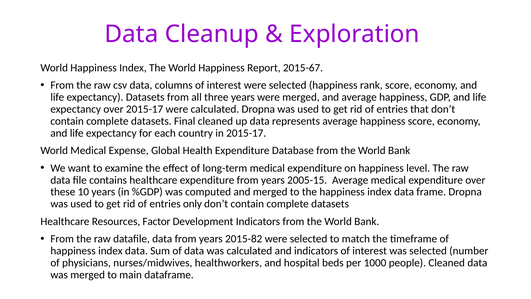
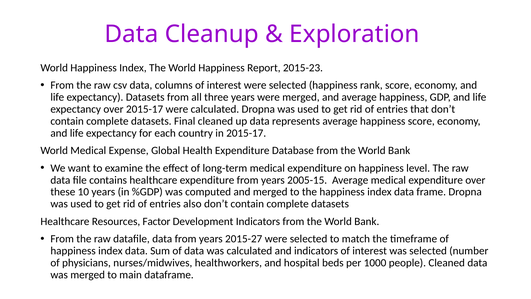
2015-67: 2015-67 -> 2015-23 (303, 68)
only: only -> also (192, 204)
2015-82: 2015-82 -> 2015-27 (244, 239)
